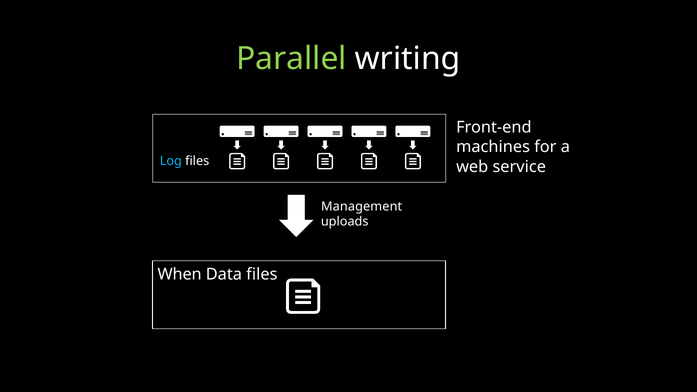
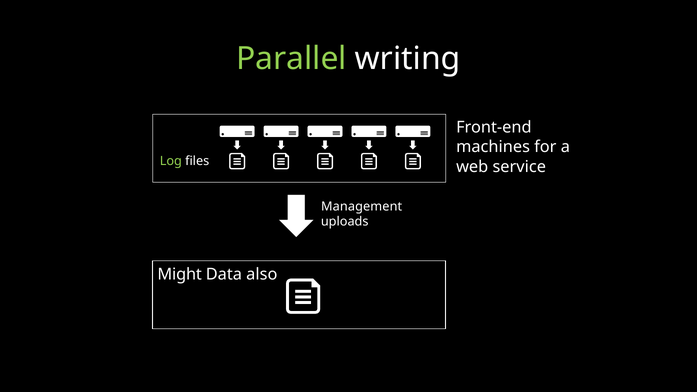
Log colour: light blue -> light green (171, 161)
When: When -> Might (180, 274)
Data files: files -> also (262, 274)
